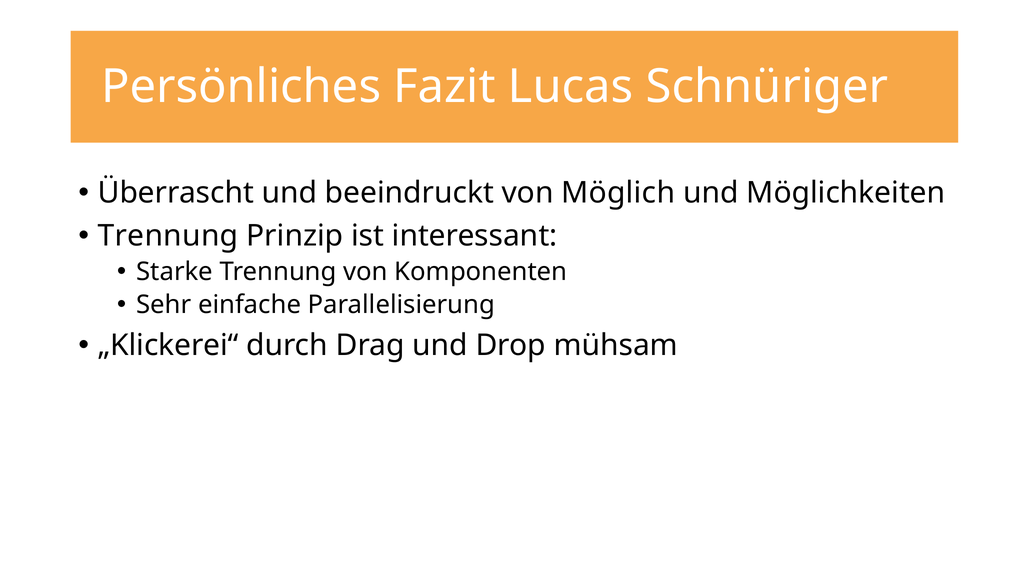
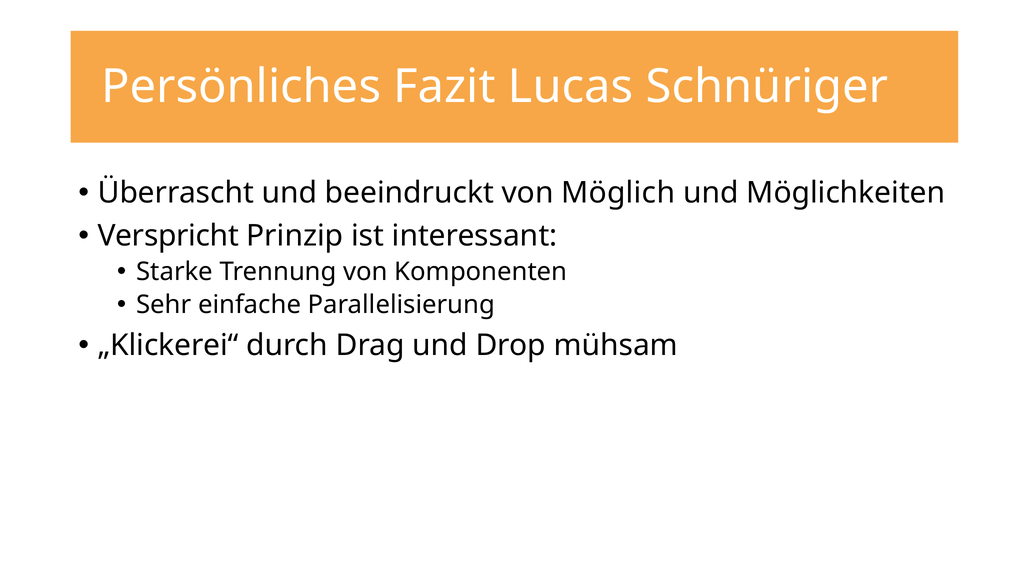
Trennung: Trennung -> Verspricht (168, 236)
